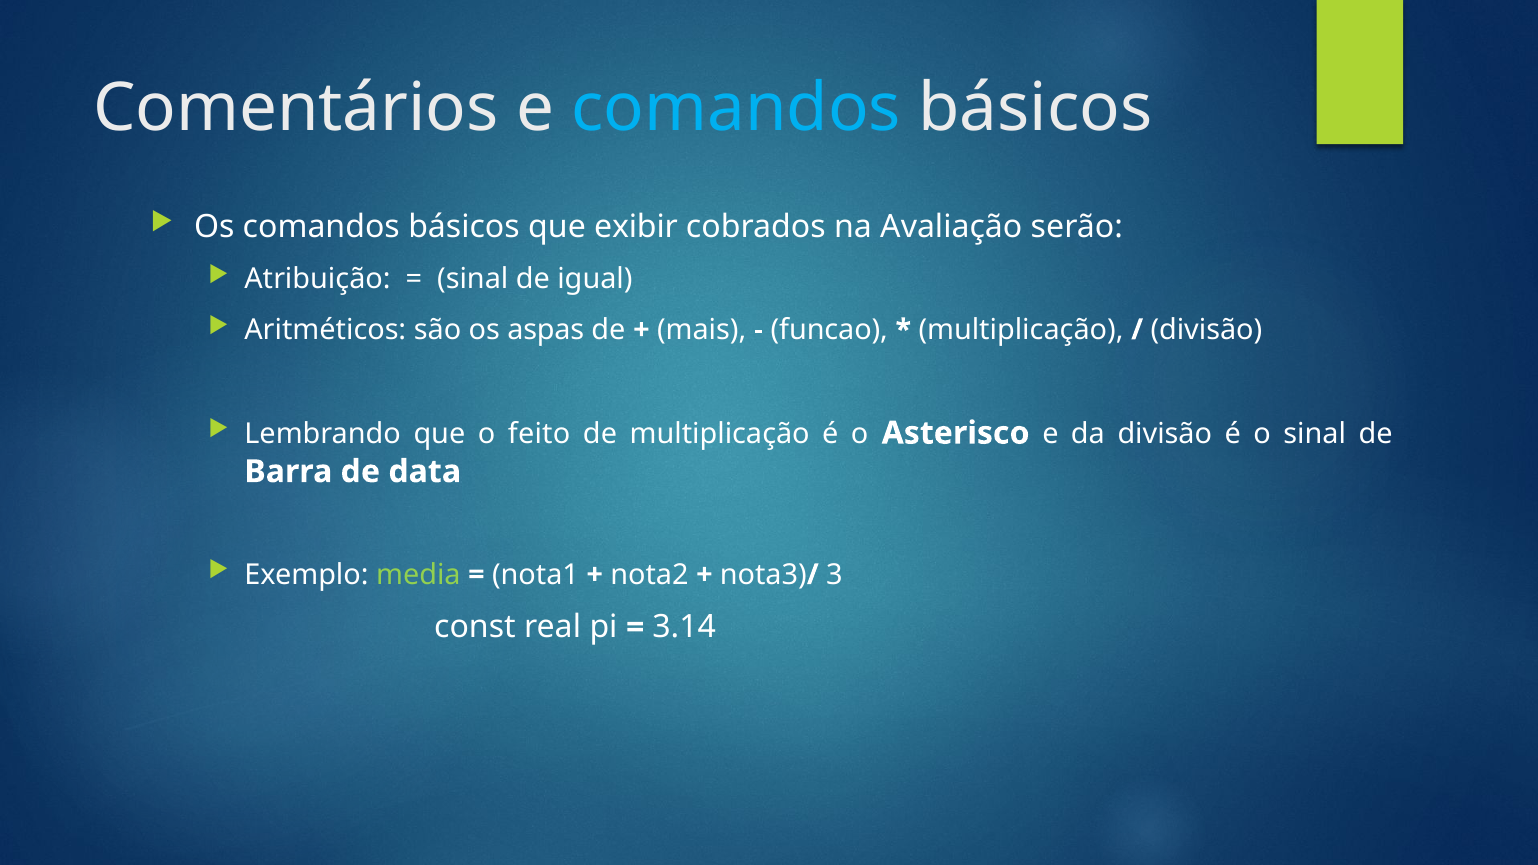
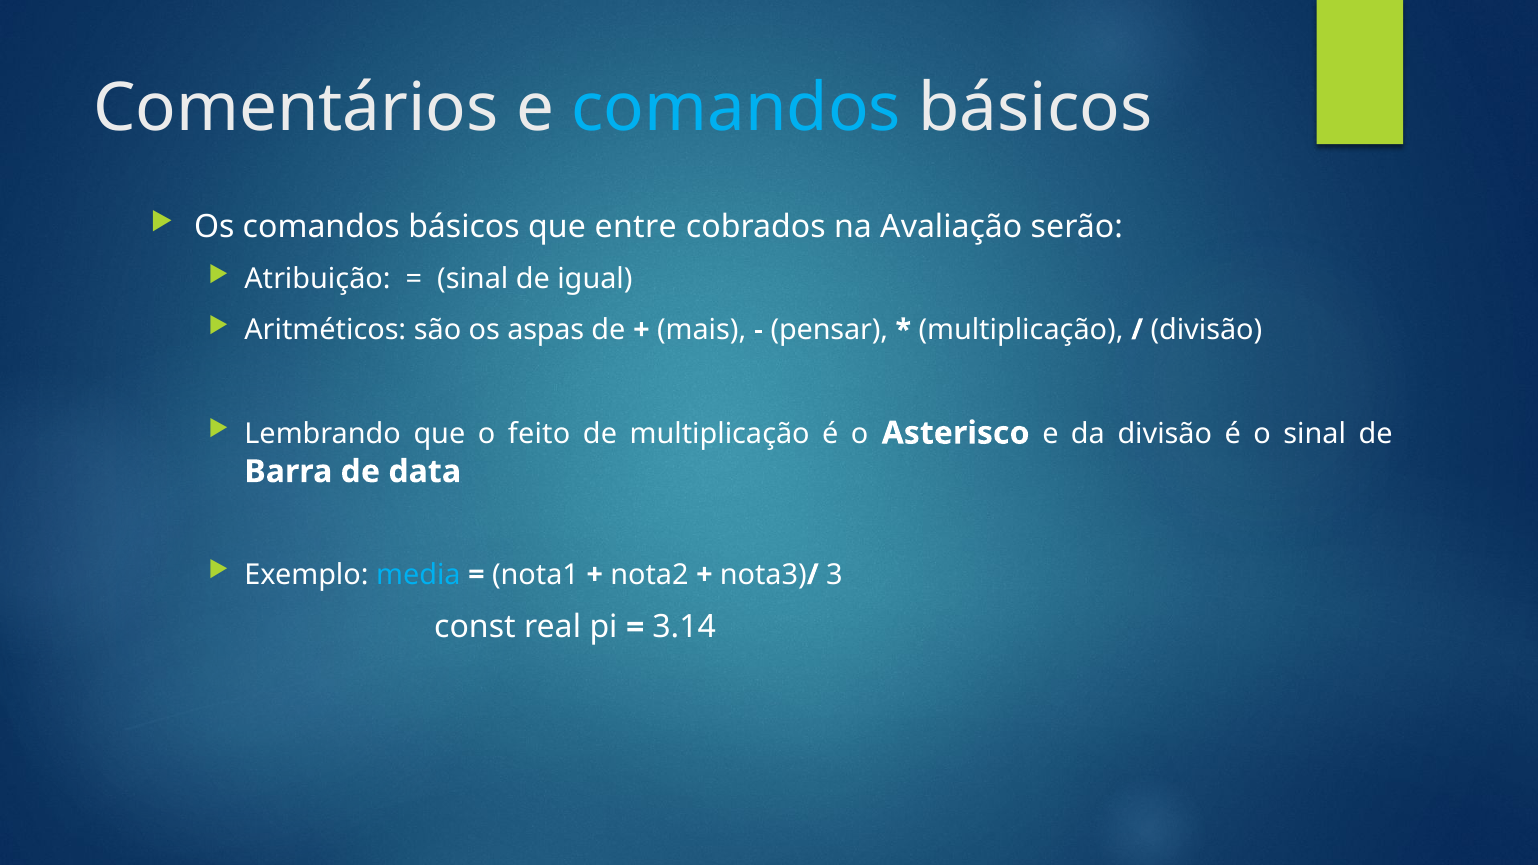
exibir: exibir -> entre (636, 227)
funcao: funcao -> pensar (829, 330)
media colour: light green -> light blue (418, 575)
